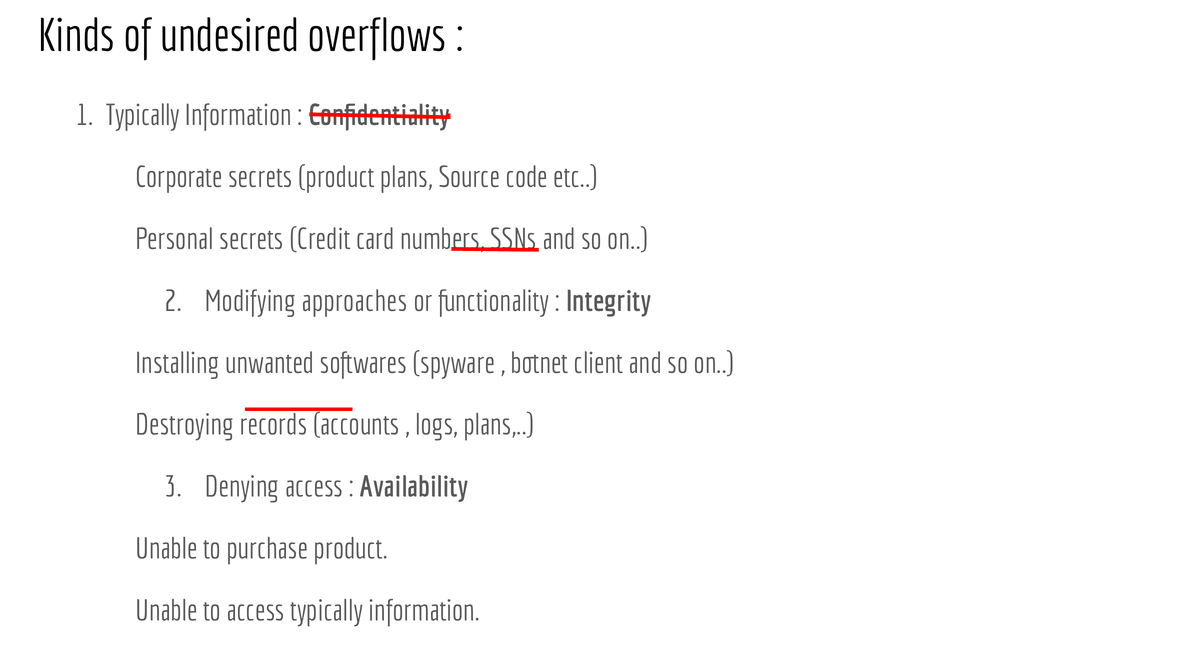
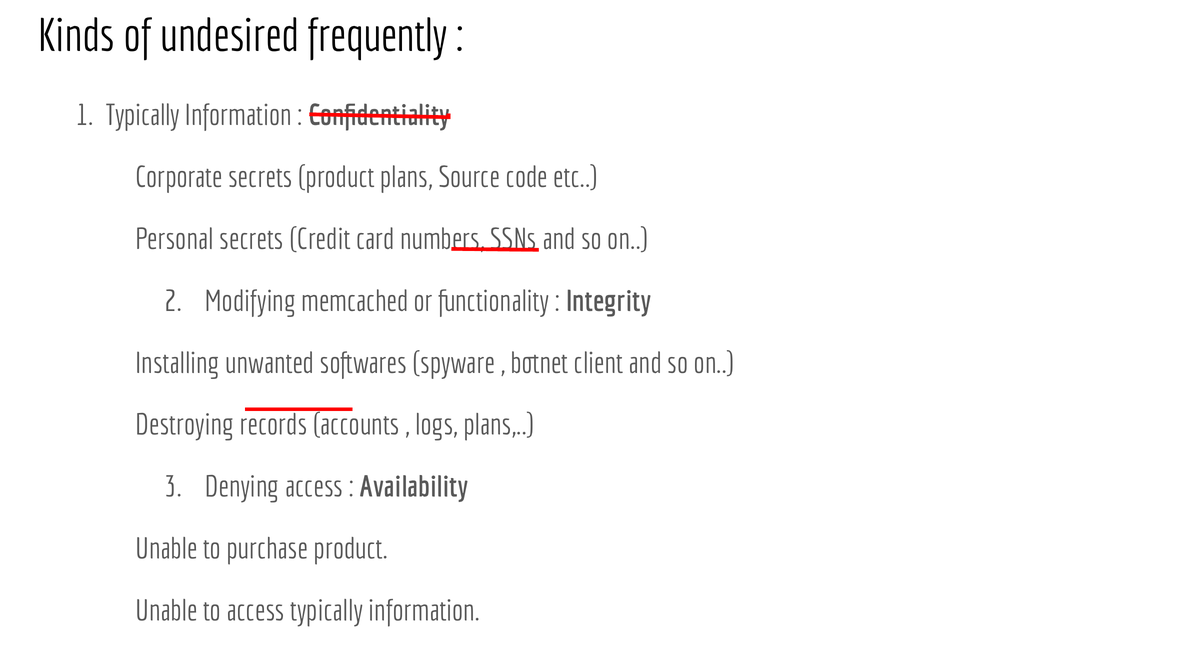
overflows: overflows -> frequently (378, 36)
approaches: approaches -> memcached (355, 301)
